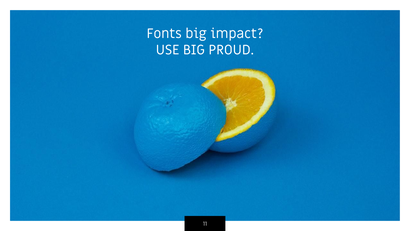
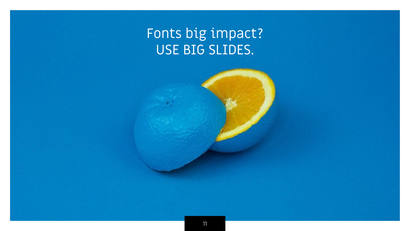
PROUD: PROUD -> SLIDES (231, 50)
